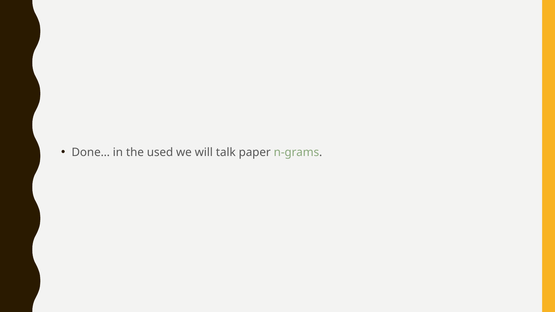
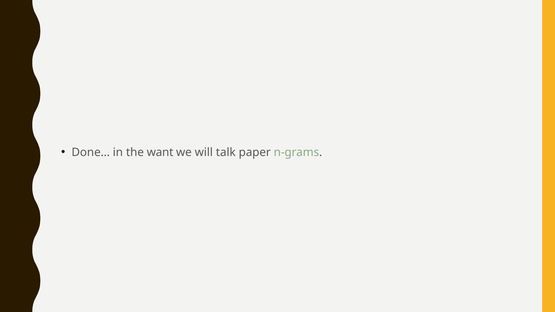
used: used -> want (160, 153)
